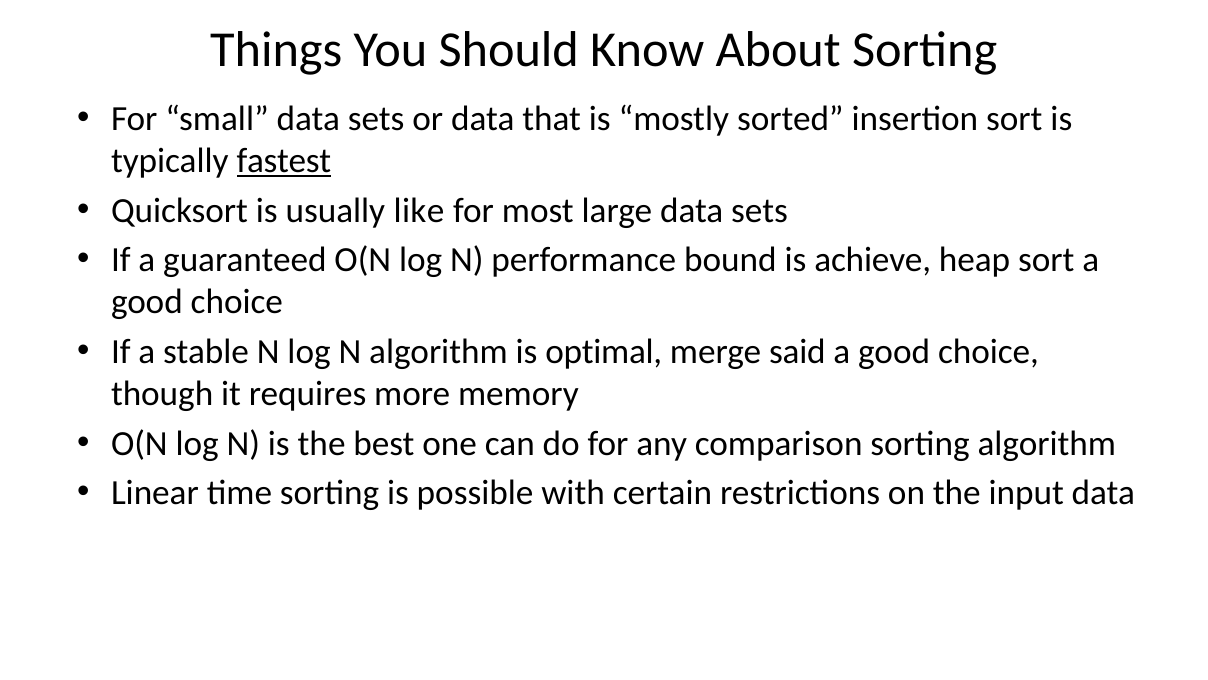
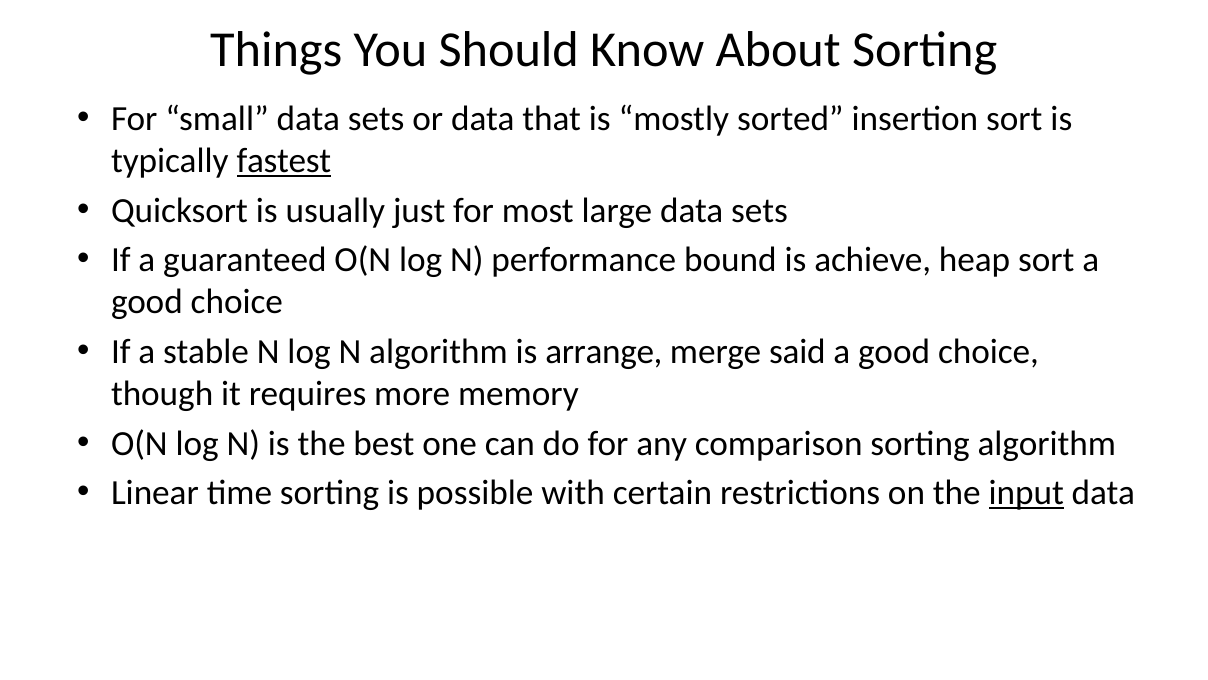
like: like -> just (419, 210)
optimal: optimal -> arrange (604, 351)
input underline: none -> present (1026, 492)
